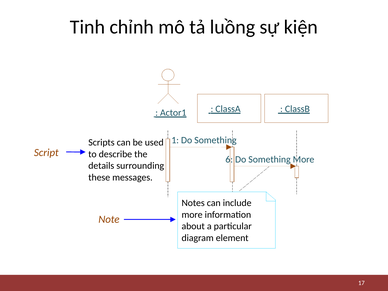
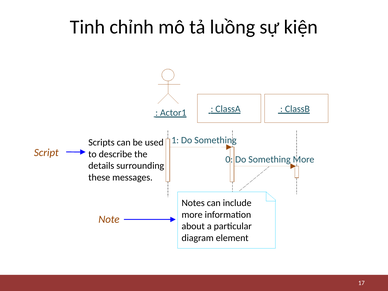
6: 6 -> 0 (229, 159)
